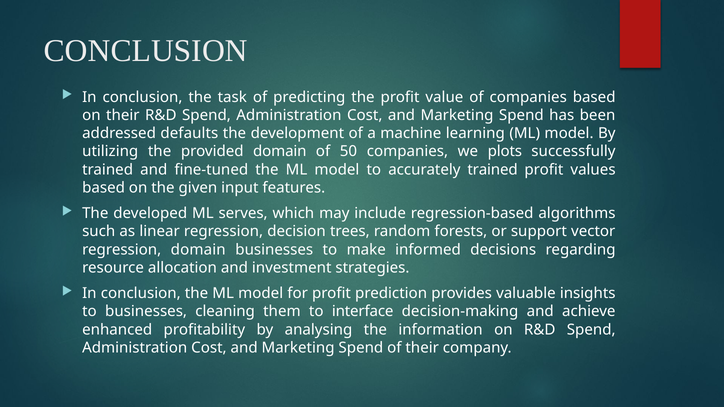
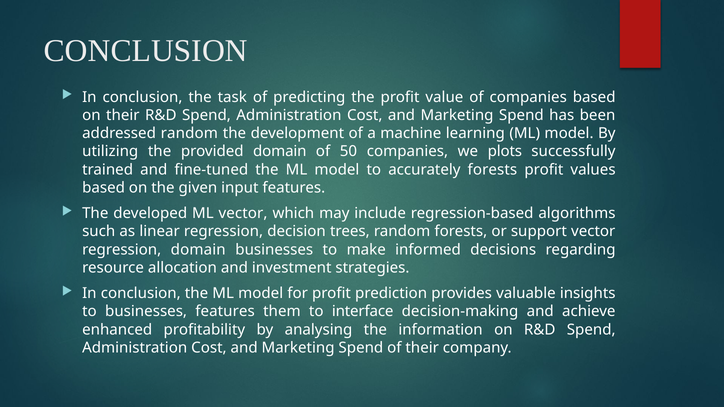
addressed defaults: defaults -> random (189, 133)
accurately trained: trained -> forests (492, 170)
ML serves: serves -> vector (243, 214)
businesses cleaning: cleaning -> features (225, 312)
